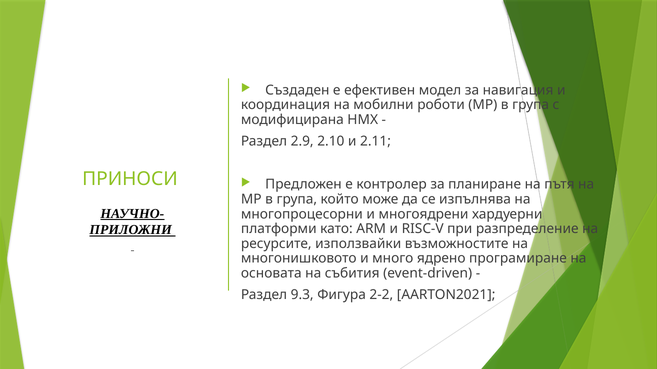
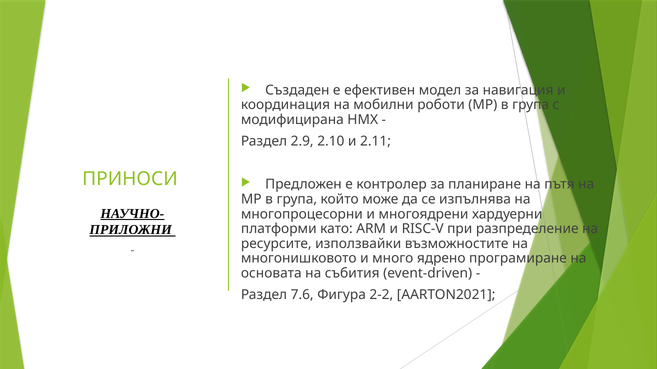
9.3: 9.3 -> 7.6 (302, 295)
